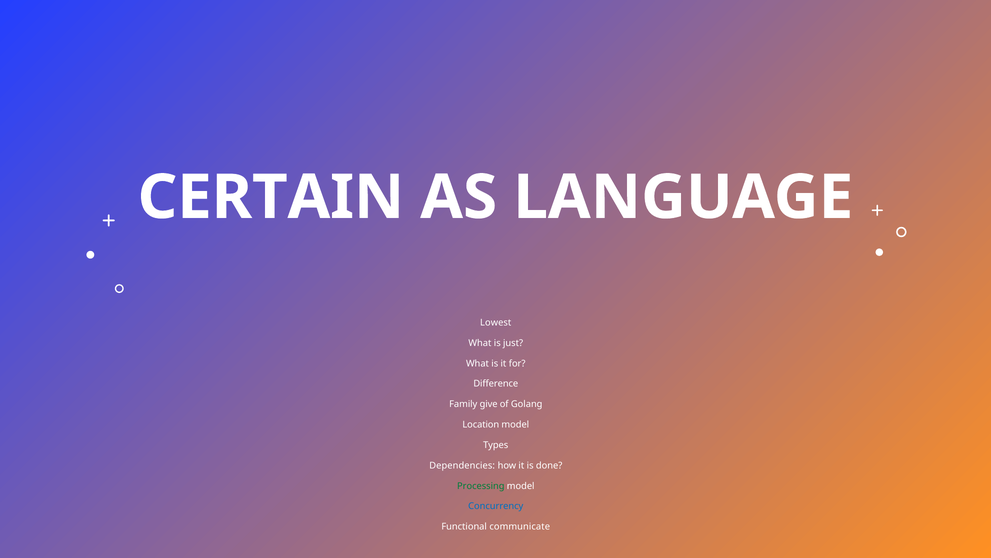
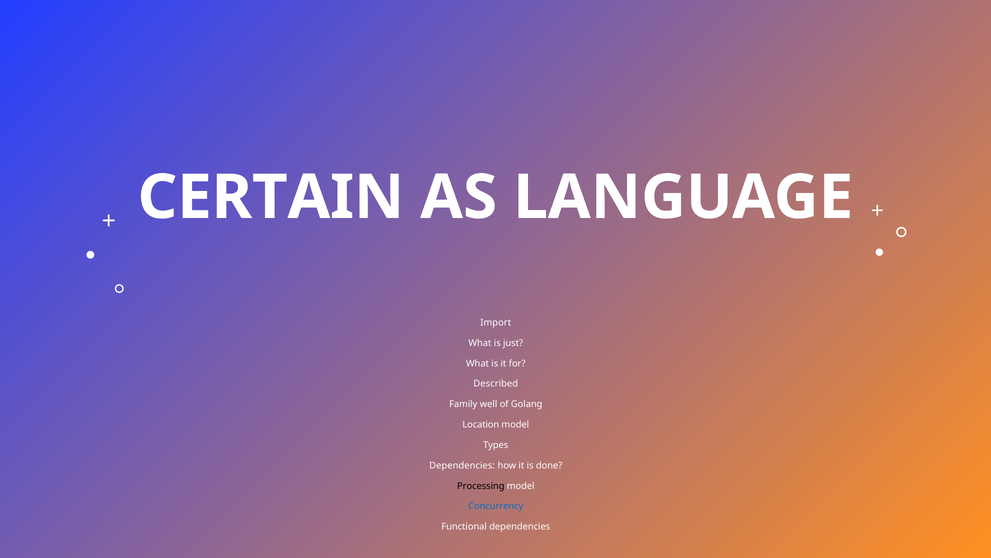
Lowest: Lowest -> Import (496, 322)
Difference: Difference -> Described (496, 384)
give: give -> well (489, 404)
Processing colour: green -> black (481, 486)
Functional communicate: communicate -> dependencies (520, 526)
